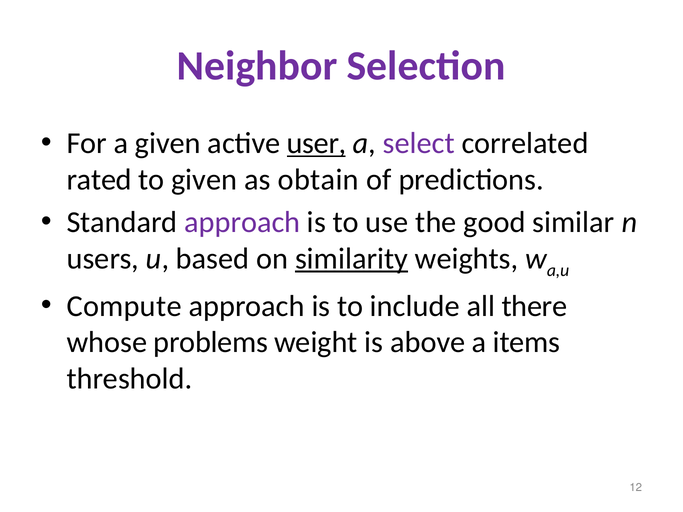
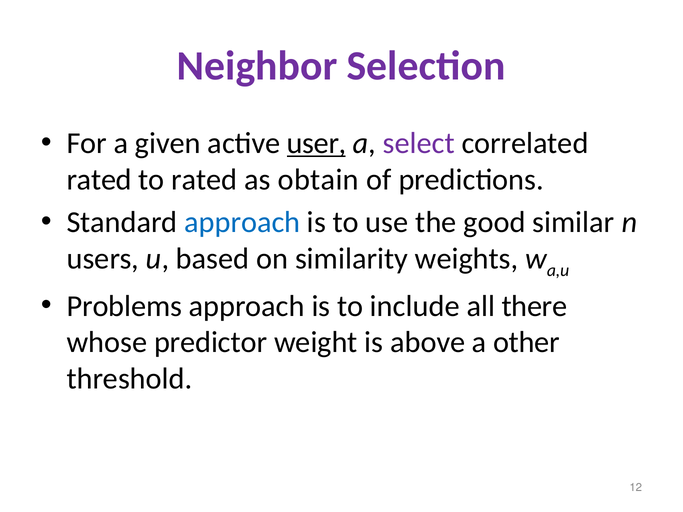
to given: given -> rated (204, 180)
approach colour: purple -> blue (242, 222)
similarity underline: present -> none (352, 259)
Compute: Compute -> Problems (124, 306)
problems: problems -> predictor (211, 343)
items: items -> other (526, 343)
